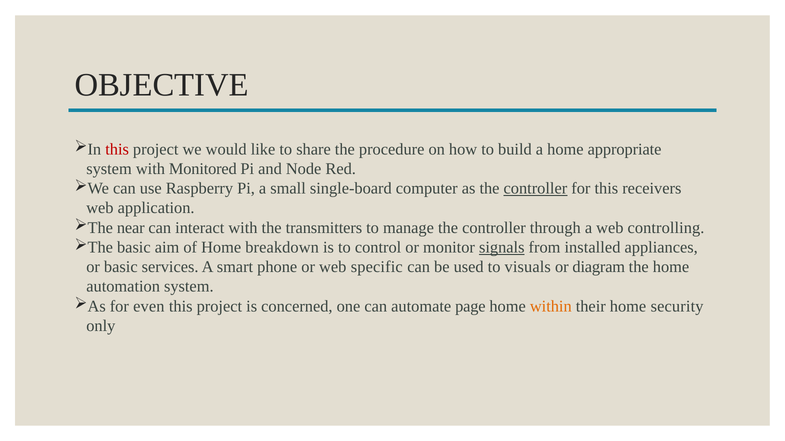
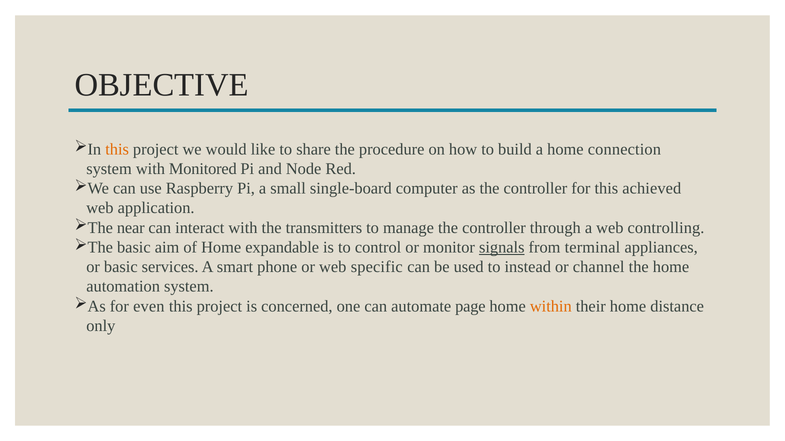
this colour: red -> orange (117, 149)
appropriate: appropriate -> connection (624, 149)
controller underline: present -> none (535, 189)
receivers: receivers -> achieved (652, 189)
breakdown: breakdown -> expandable (282, 248)
installed: installed -> terminal (592, 248)
visuals: visuals -> instead (528, 267)
diagram: diagram -> channel (599, 267)
security: security -> distance (677, 307)
